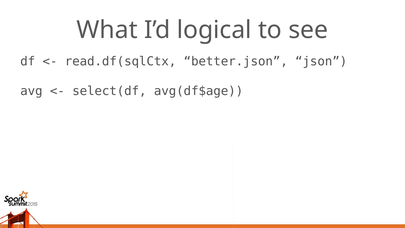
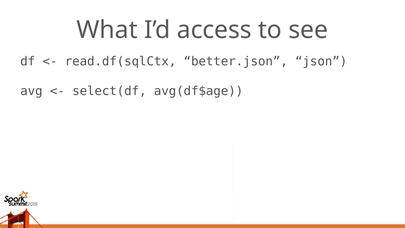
logical: logical -> access (214, 30)
